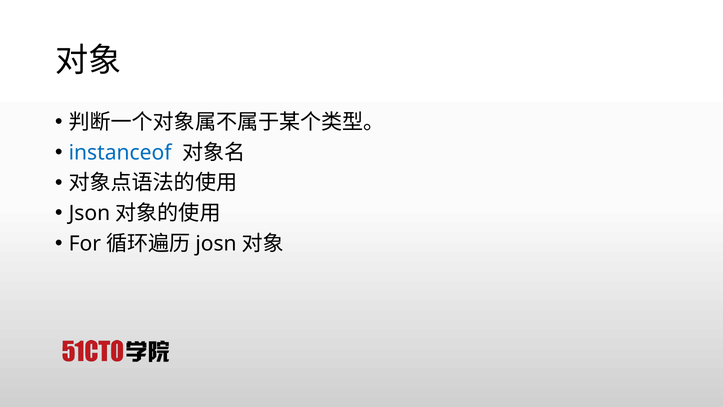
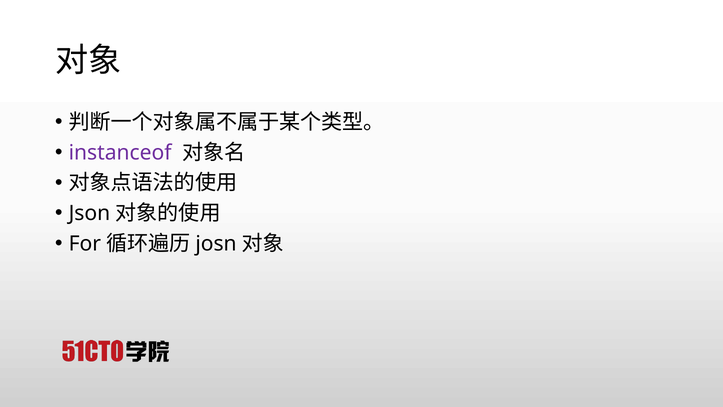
instanceof colour: blue -> purple (120, 153)
